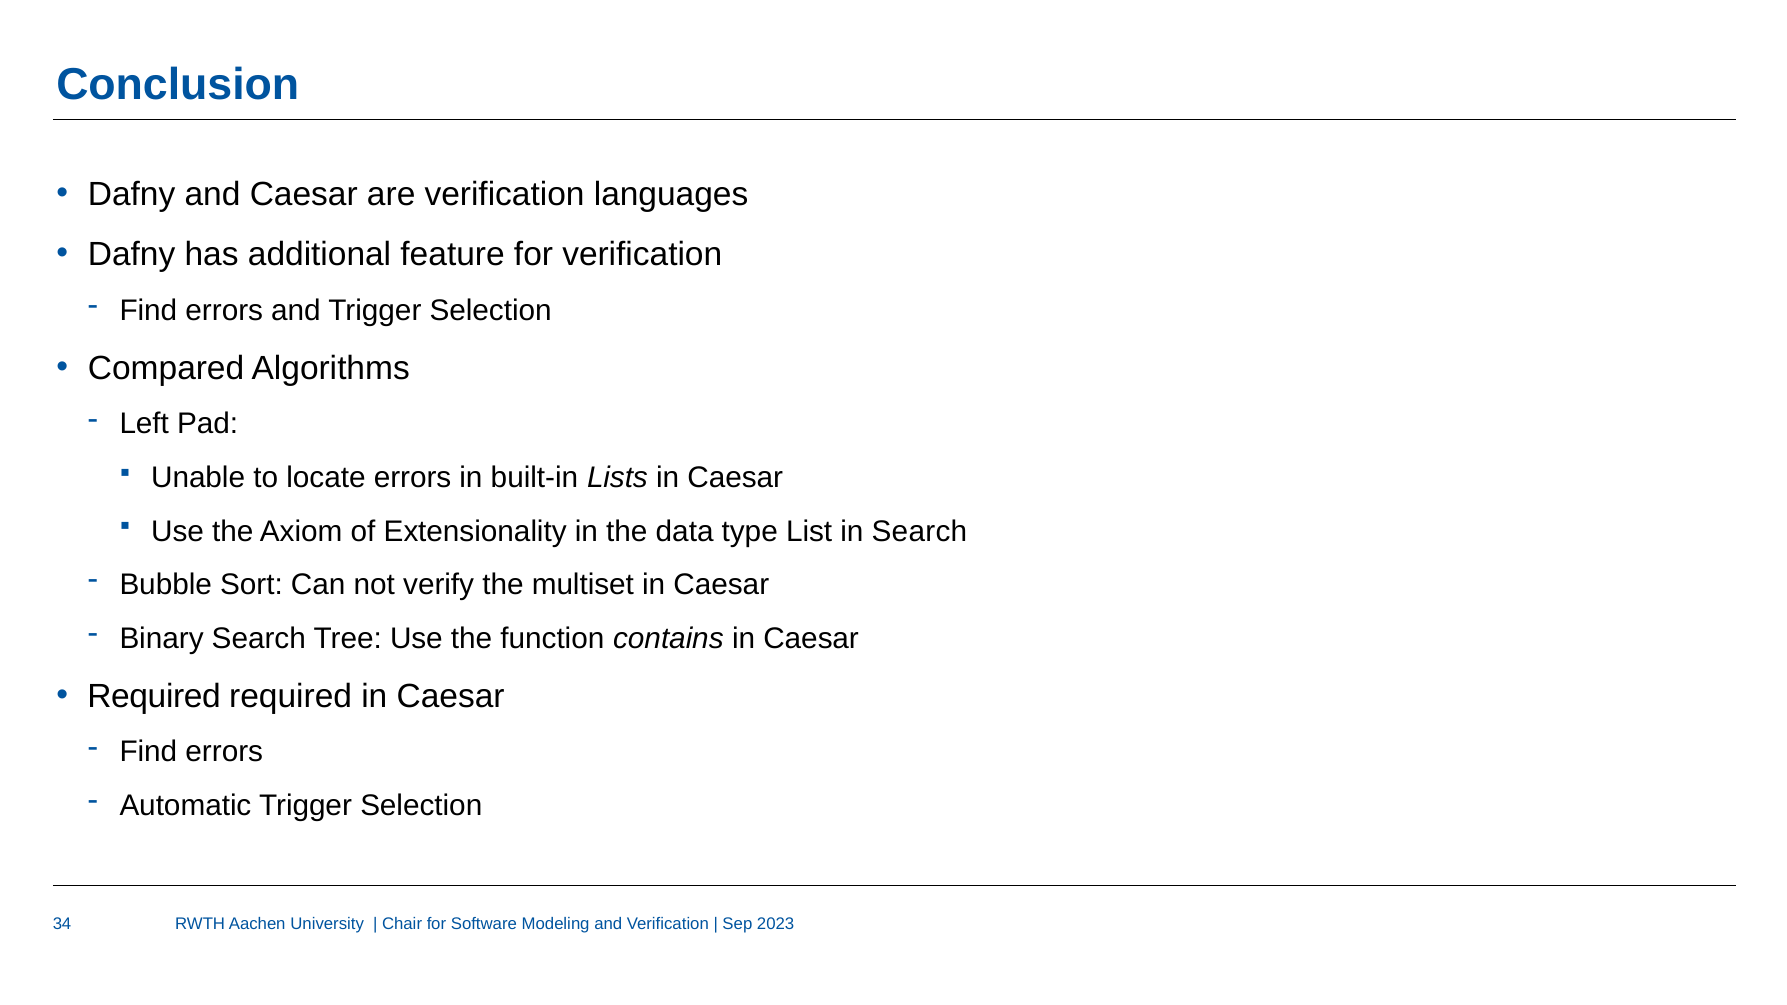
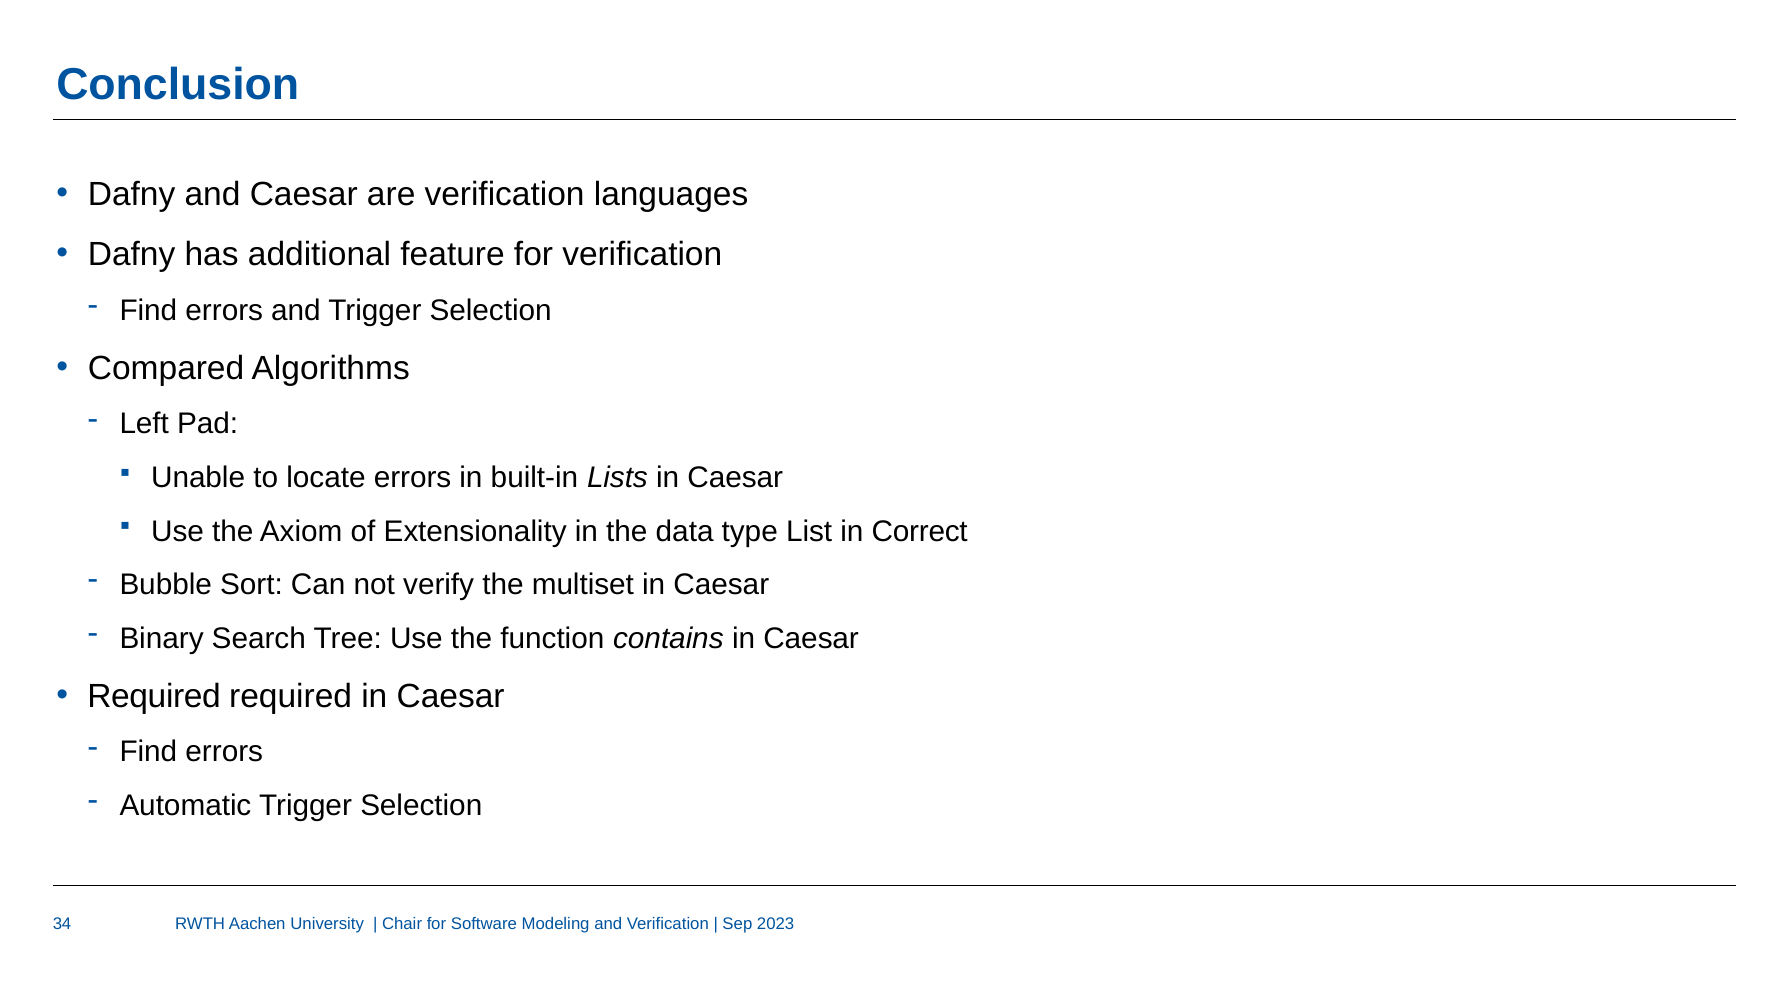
in Search: Search -> Correct (920, 531)
